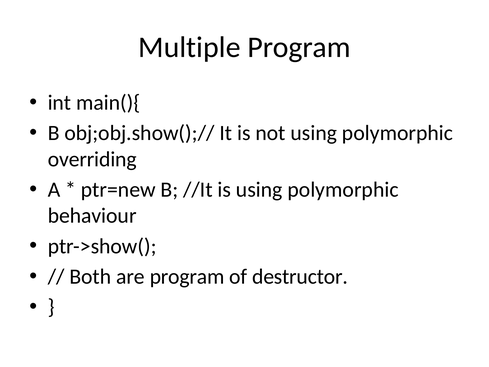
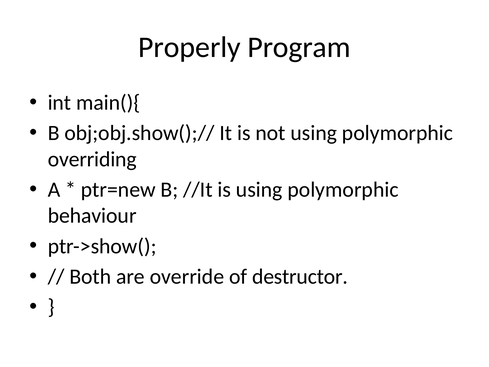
Multiple: Multiple -> Properly (189, 47)
are program: program -> override (187, 277)
